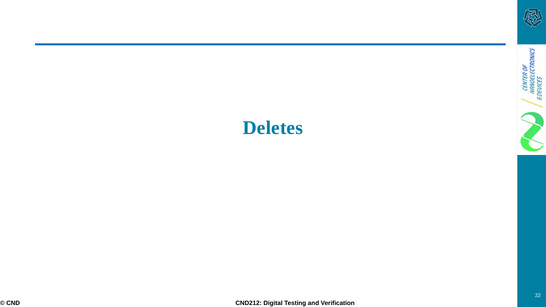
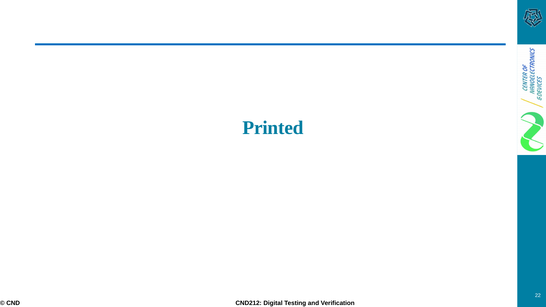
Deletes: Deletes -> Printed (273, 128)
